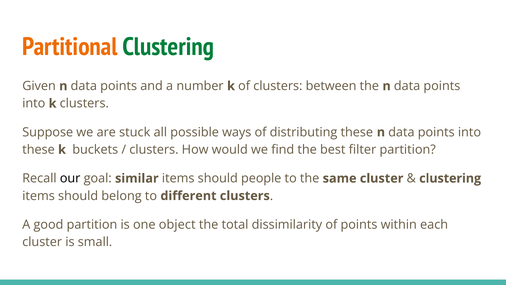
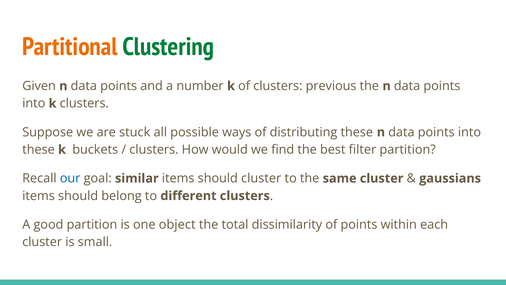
between: between -> previous (331, 86)
our colour: black -> blue (70, 178)
should people: people -> cluster (261, 178)
clustering: clustering -> gaussians (450, 178)
